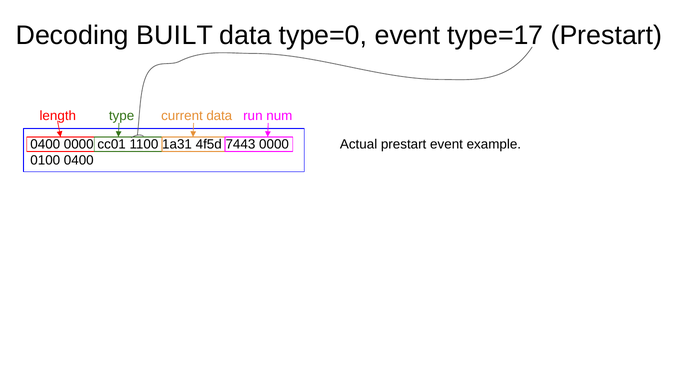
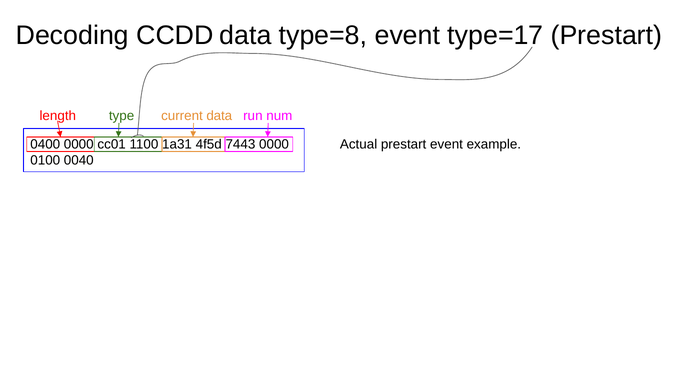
BUILT: BUILT -> CCDD (175, 35)
type=0: type=0 -> type=8 (323, 35)
0100 0400: 0400 -> 0040 (79, 160)
